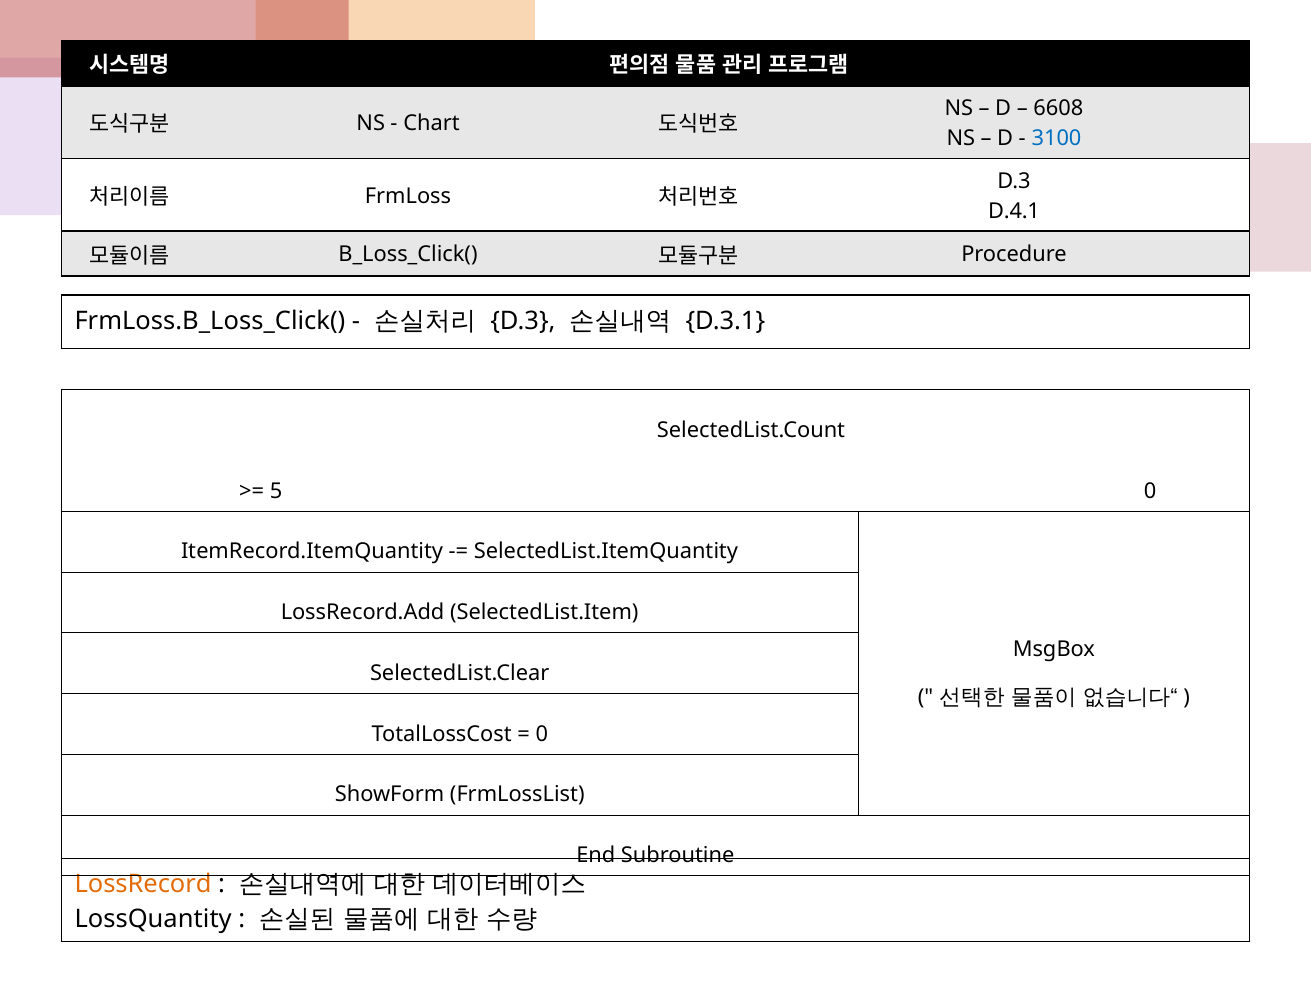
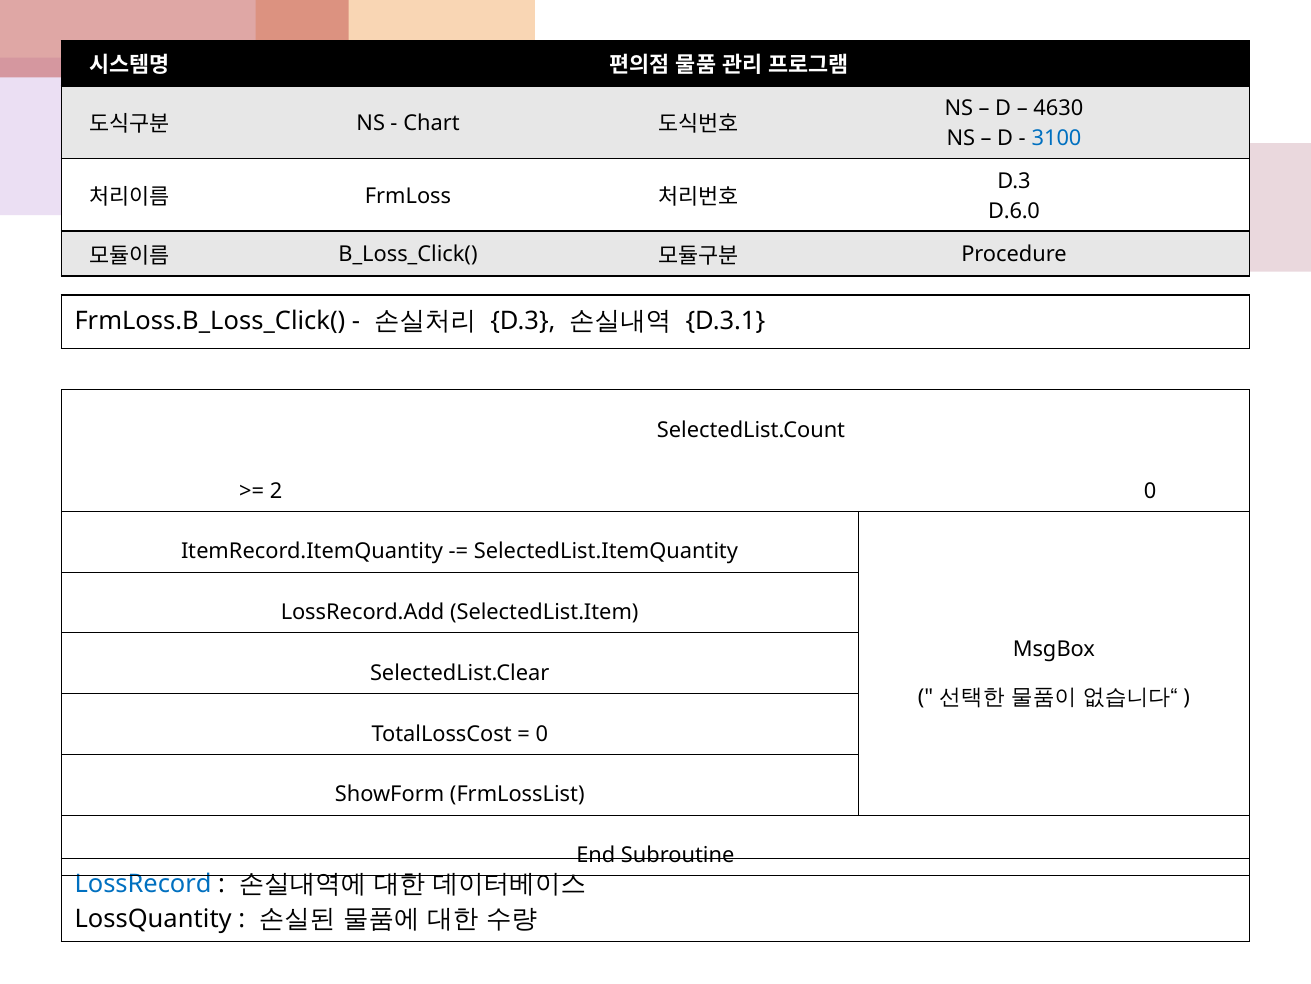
6608: 6608 -> 4630 (1058, 109)
D.4.1: D.4.1 -> D.6.0 (1014, 211)
5: 5 -> 2 (276, 490)
LossRecord colour: orange -> blue (143, 883)
